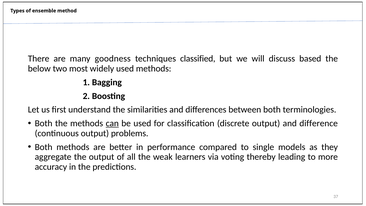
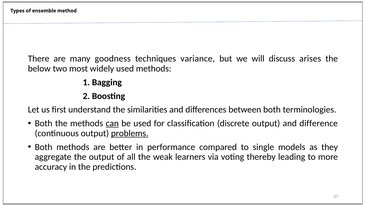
classified: classified -> variance (198, 59)
based: based -> arises (310, 59)
problems underline: none -> present (130, 133)
